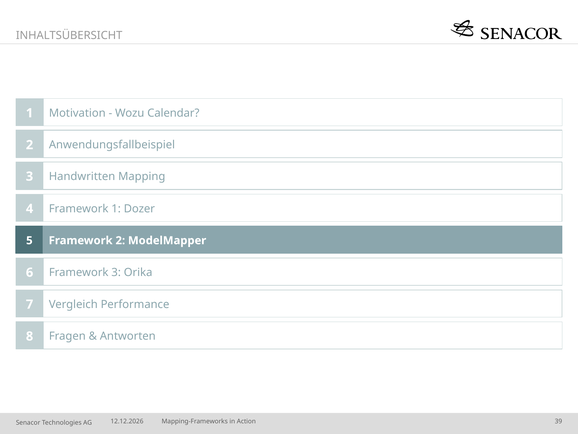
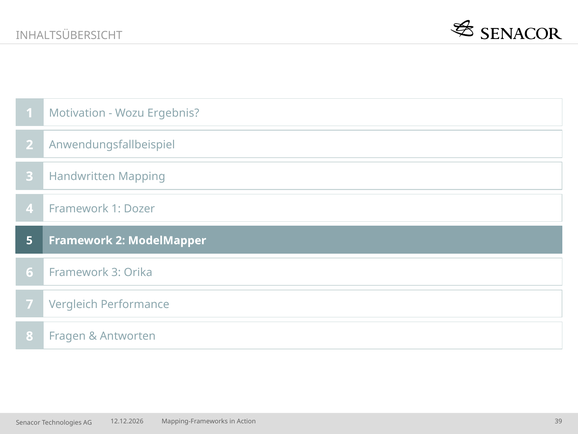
Calendar: Calendar -> Ergebnis (173, 113)
